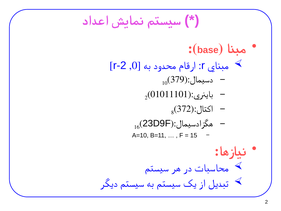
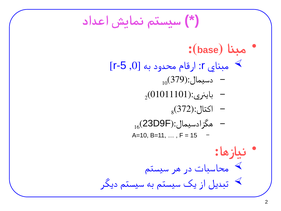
r-2: r-2 -> r-5 (120, 65)
